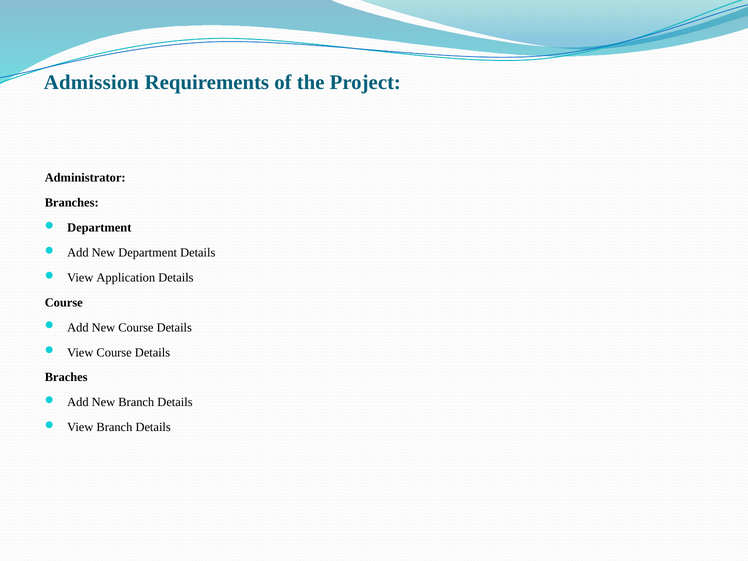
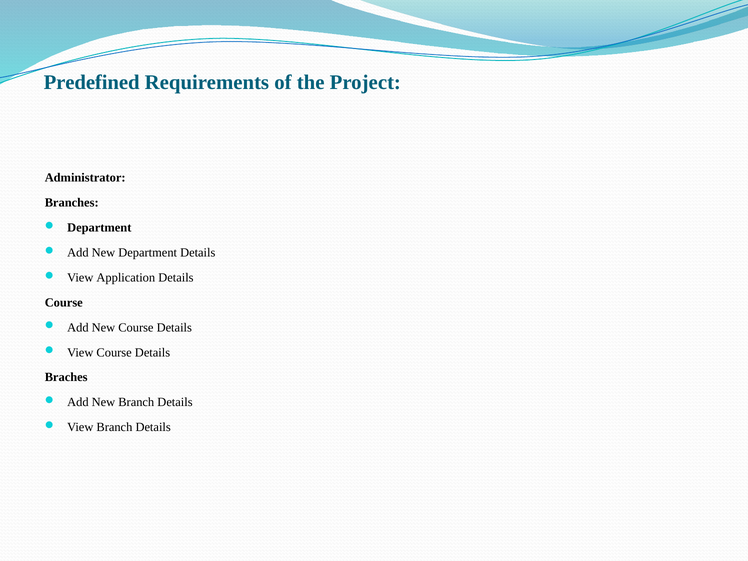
Admission: Admission -> Predefined (92, 82)
